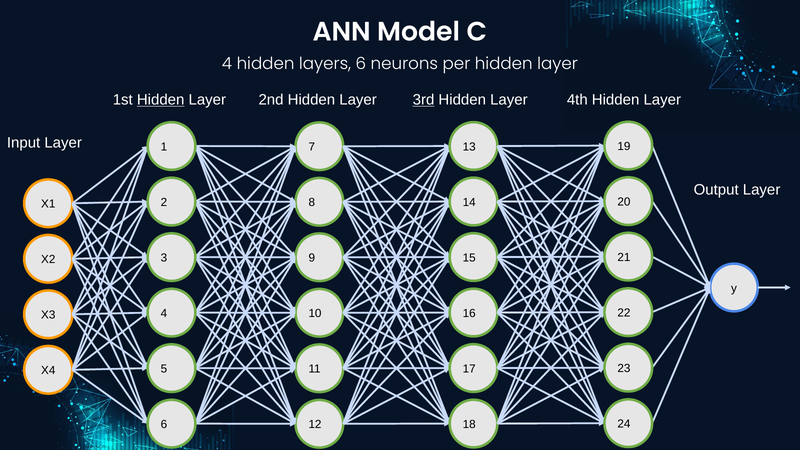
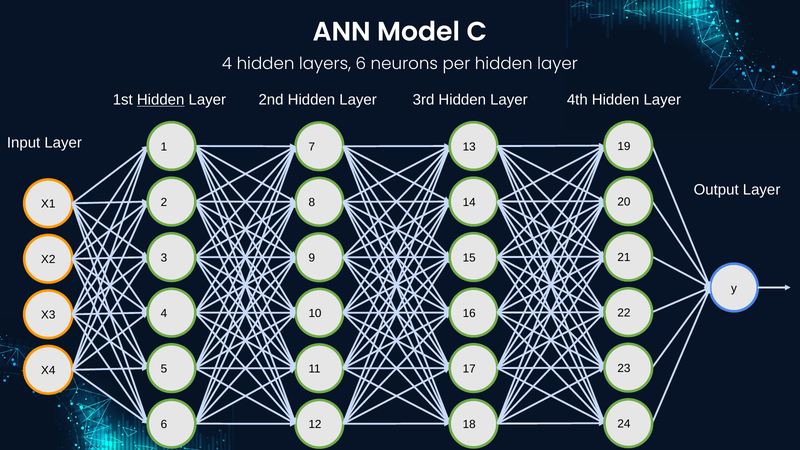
3rd underline: present -> none (424, 100)
